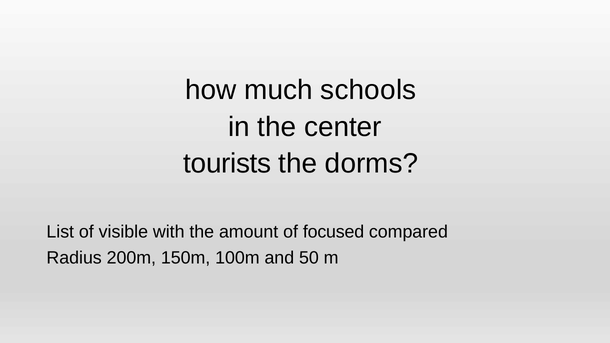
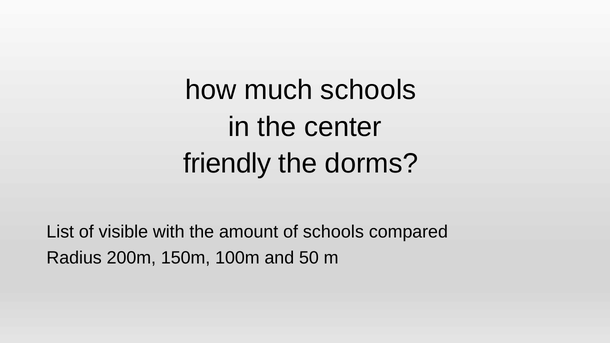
tourists: tourists -> friendly (227, 163)
of focused: focused -> schools (333, 232)
